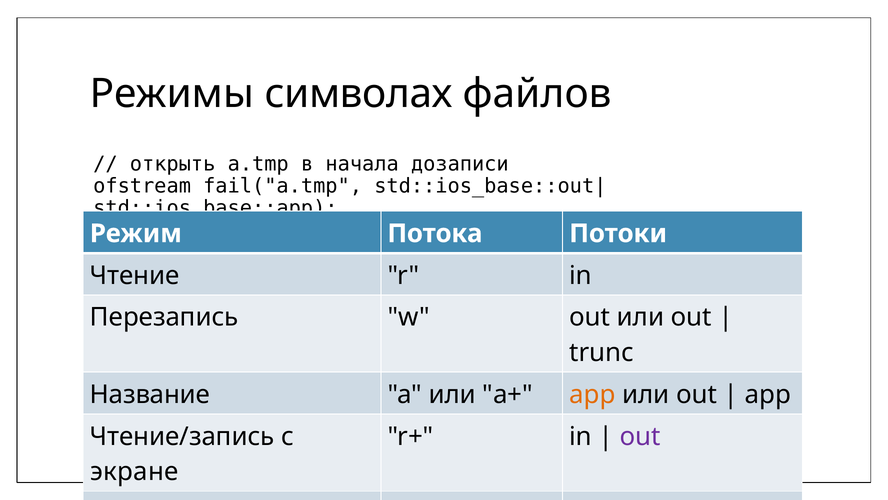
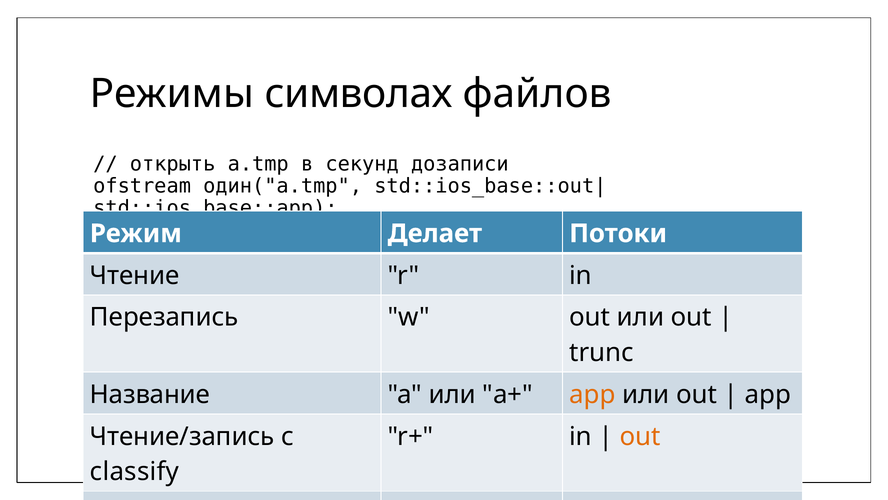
начала: начала -> секунд (362, 164)
fail("a.tmp: fail("a.tmp -> один("a.tmp (283, 186)
Потока: Потока -> Делает (435, 233)
out colour: purple -> orange (640, 436)
экране: экране -> classify (134, 471)
